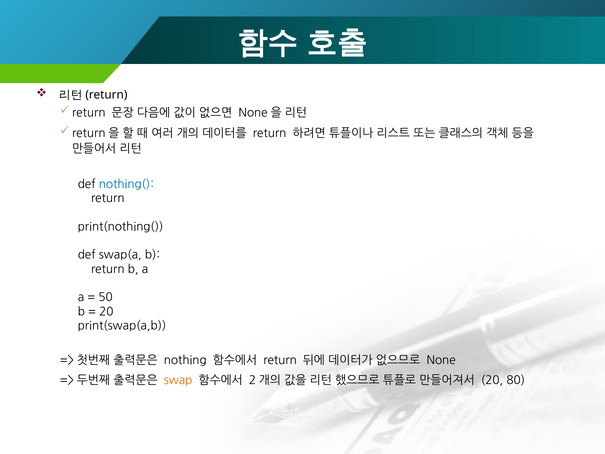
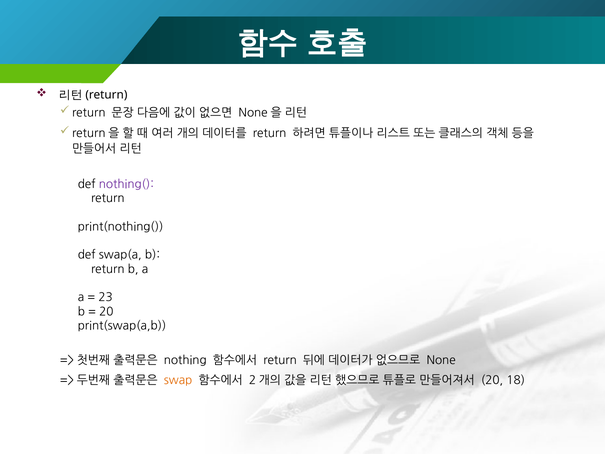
nothing( colour: blue -> purple (126, 184)
50: 50 -> 23 (106, 297)
80: 80 -> 18 (516, 380)
